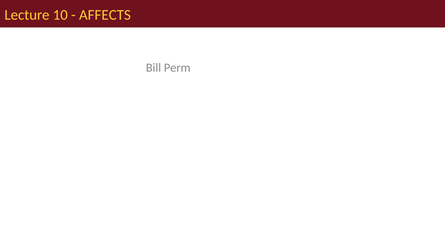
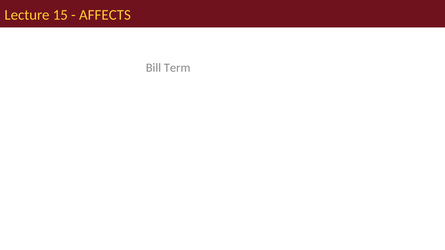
10: 10 -> 15 (60, 15)
Perm: Perm -> Term (177, 68)
